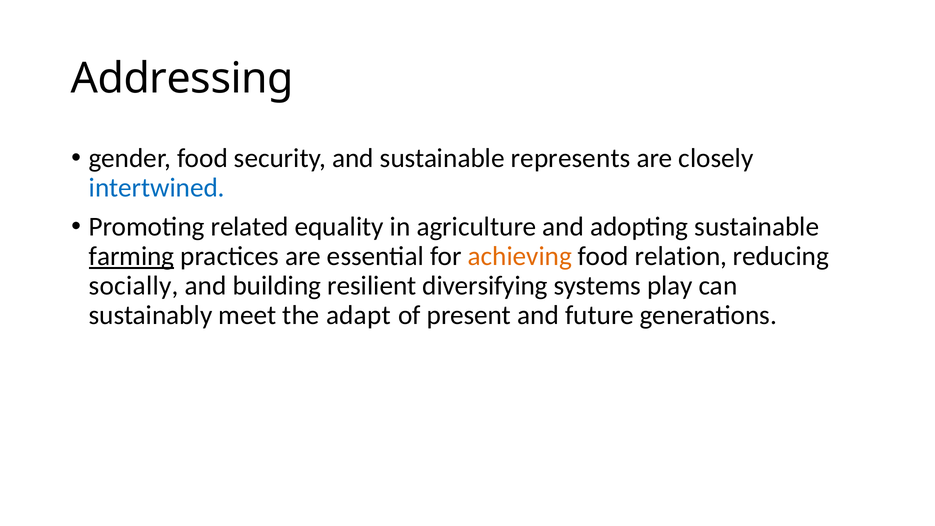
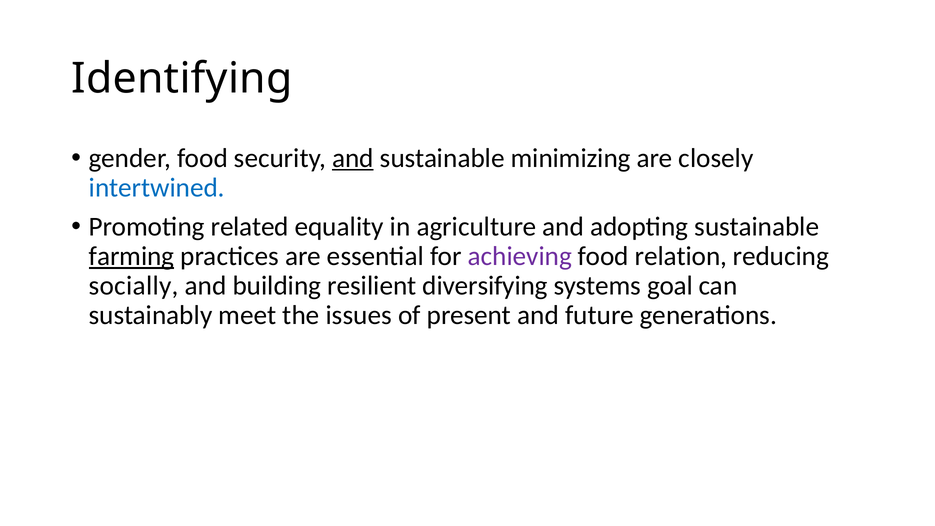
Addressing: Addressing -> Identifying (182, 79)
and underline: none -> present (353, 158)
represents: represents -> minimizing (571, 158)
achieving colour: orange -> purple (520, 256)
play: play -> goal (670, 286)
adapt: adapt -> issues (359, 315)
